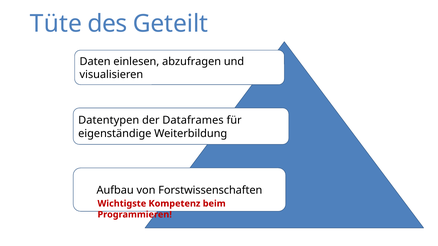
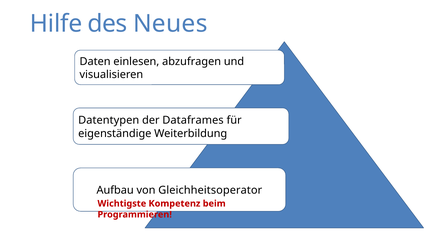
Tüte: Tüte -> Hilfe (56, 24)
Geteilt: Geteilt -> Neues (170, 24)
Forstwissenschaften: Forstwissenschaften -> Gleichheitsoperator (210, 191)
